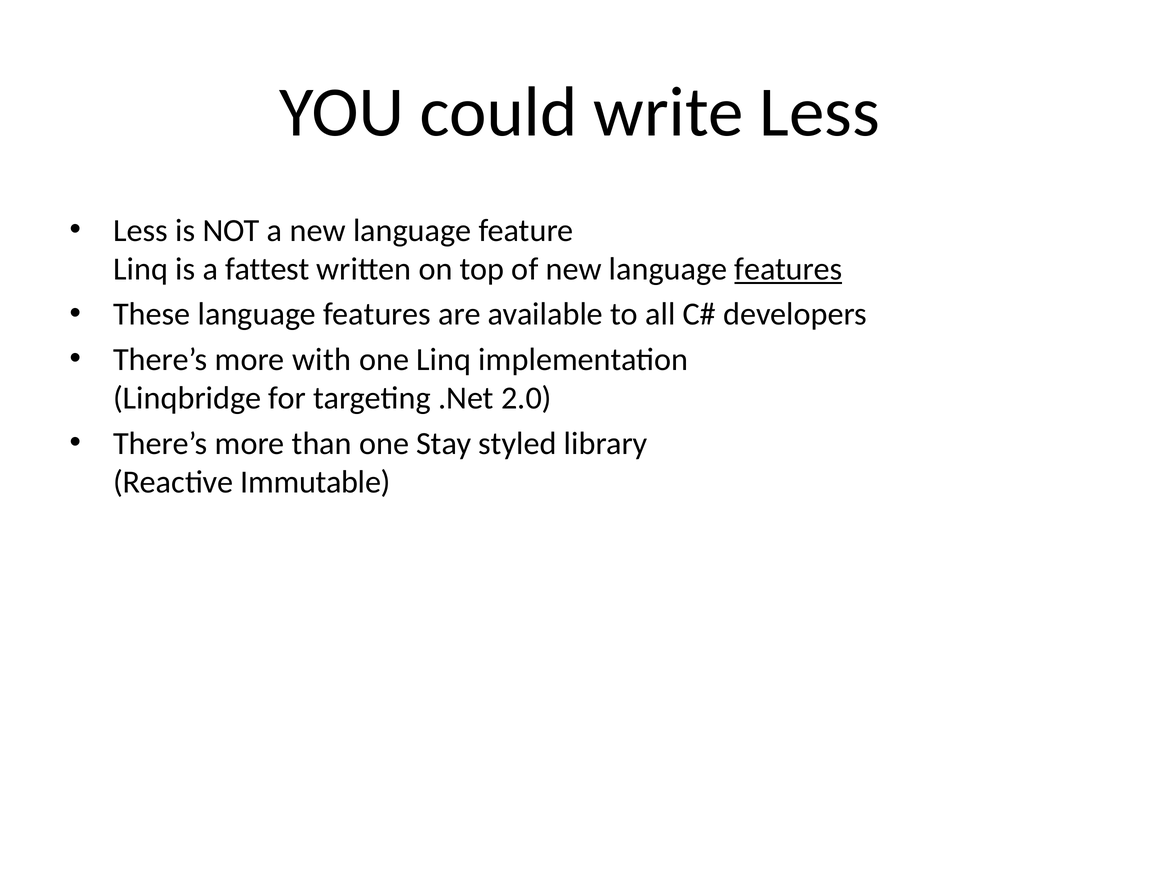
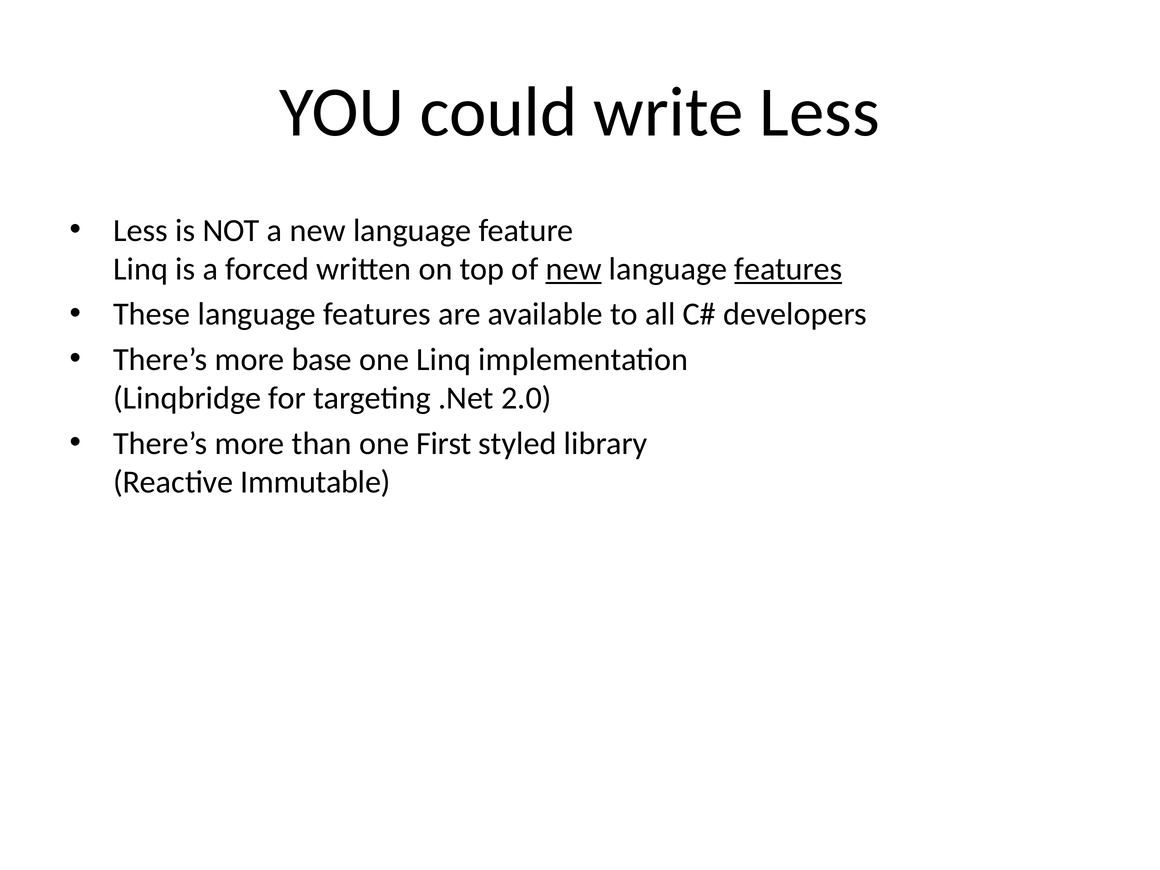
fattest: fattest -> forced (267, 269)
new underline: none -> present (574, 269)
with: with -> base (322, 360)
Stay: Stay -> First (444, 443)
